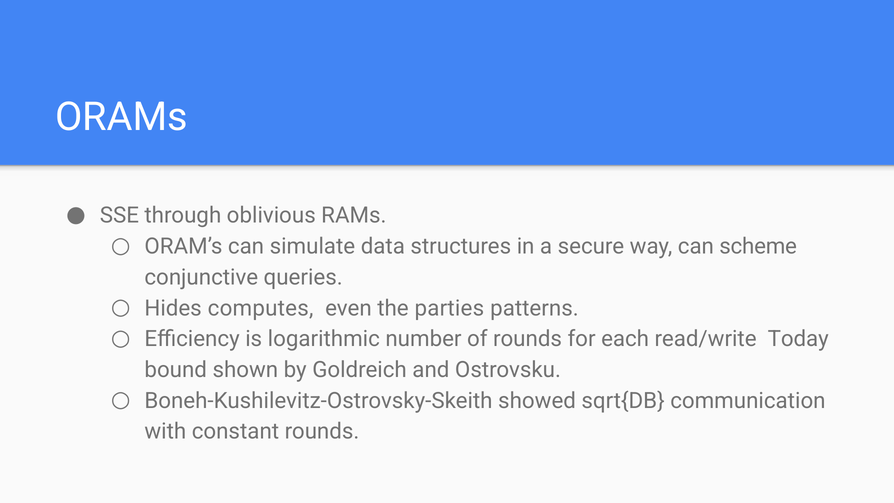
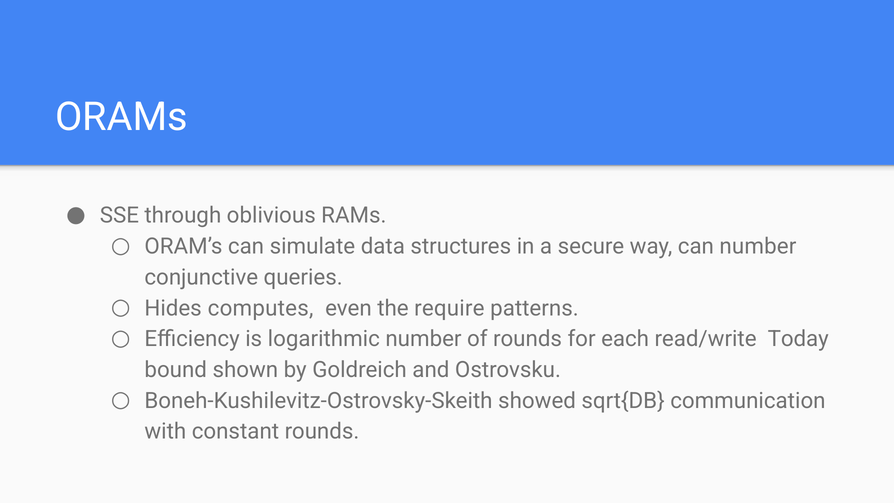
can scheme: scheme -> number (758, 246)
parties: parties -> require (449, 308)
